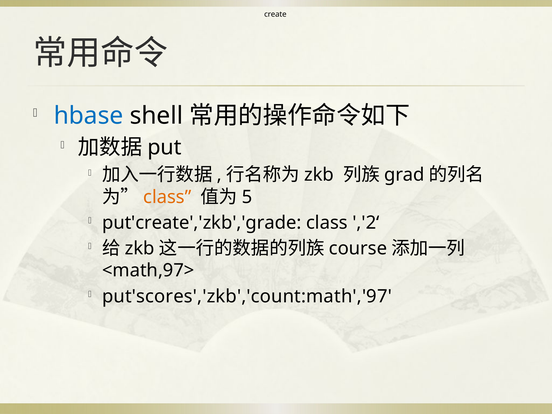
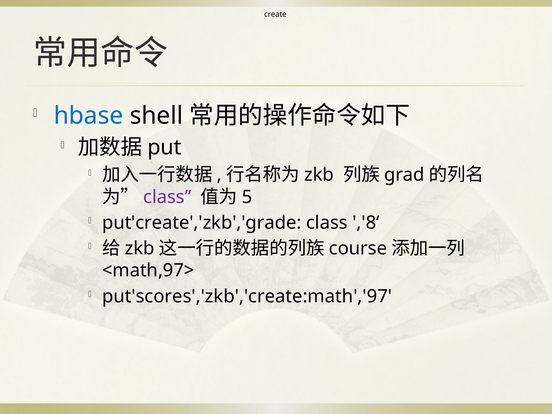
class colour: orange -> purple (167, 197)
,'2‘: ,'2‘ -> ,'8‘ (366, 223)
put'scores','zkb','count:math','97: put'scores','zkb','count:math','97 -> put'scores','zkb','create:math','97 (247, 296)
